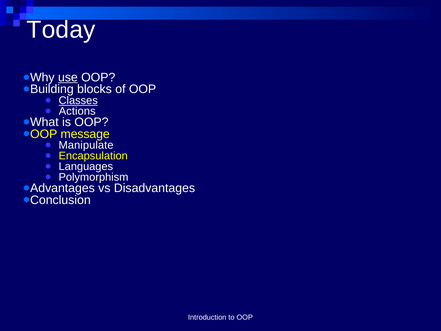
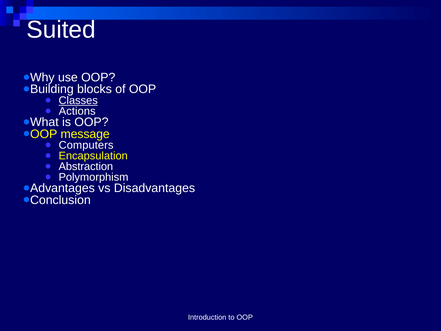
Today: Today -> Suited (61, 30)
use underline: present -> none (68, 77)
Manipulate: Manipulate -> Computers (86, 145)
Languages: Languages -> Abstraction (86, 166)
